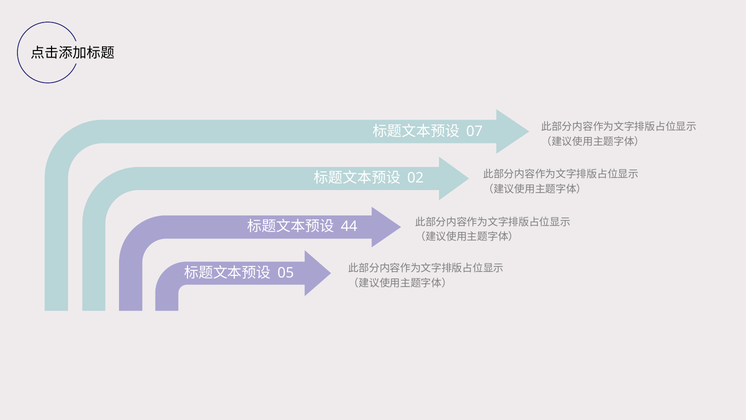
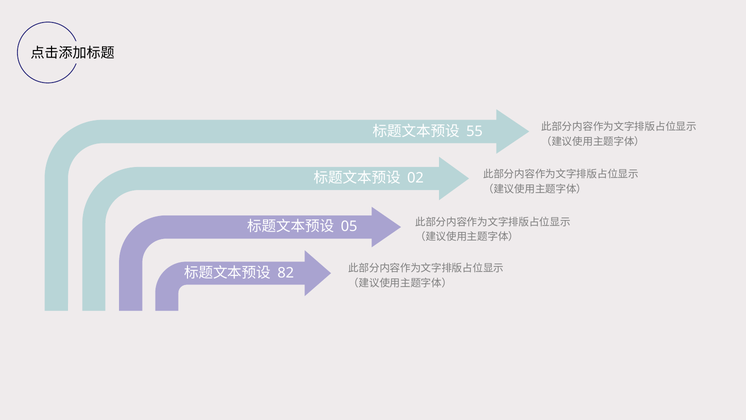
07: 07 -> 55 (474, 131)
44: 44 -> 05 (349, 226)
05: 05 -> 82 (286, 273)
